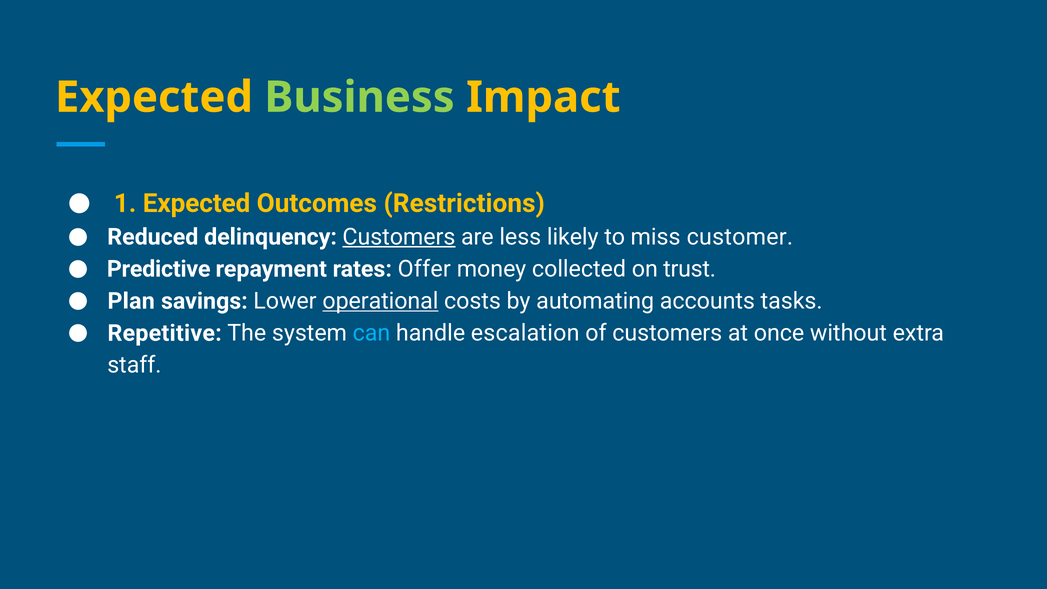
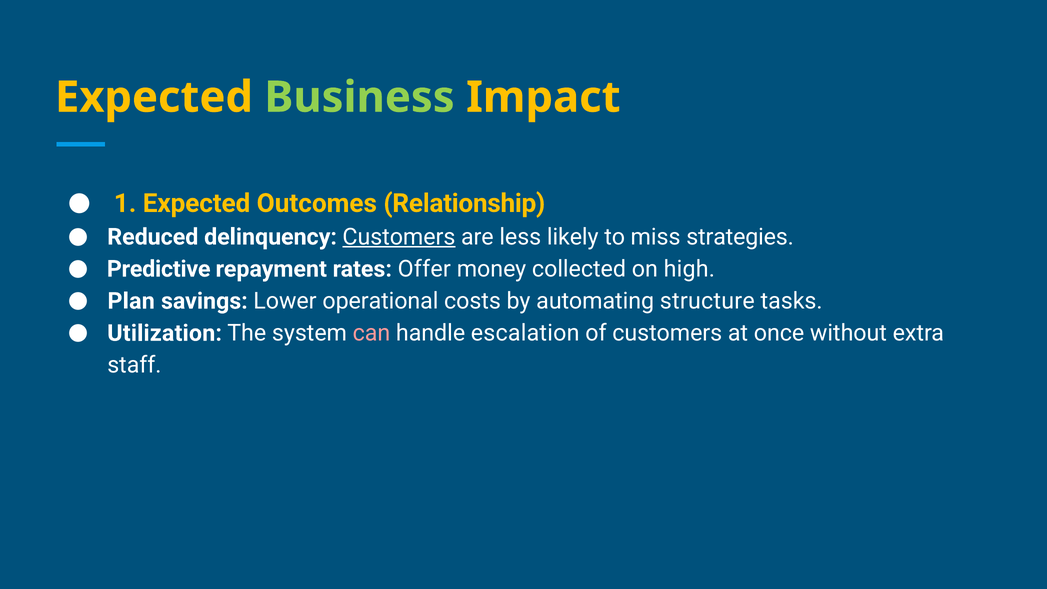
Restrictions: Restrictions -> Relationship (464, 203)
customer: customer -> strategies (740, 237)
trust: trust -> high (689, 269)
operational underline: present -> none (380, 301)
accounts: accounts -> structure (707, 301)
Repetitive: Repetitive -> Utilization (165, 333)
can colour: light blue -> pink (372, 333)
